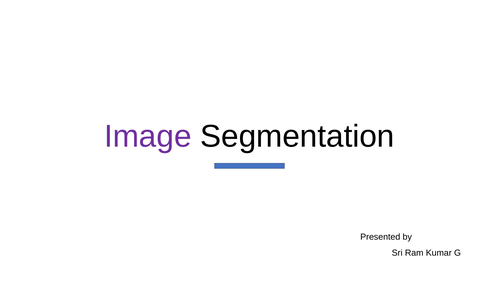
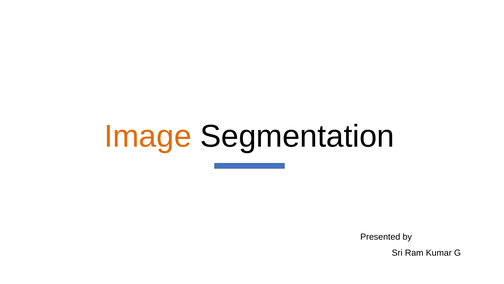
Image colour: purple -> orange (148, 136)
